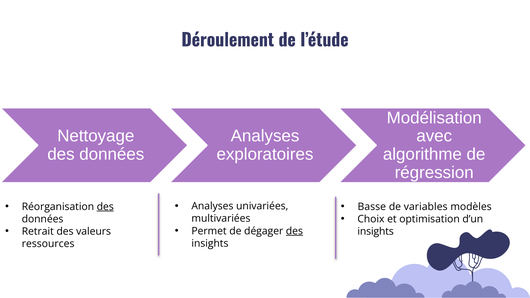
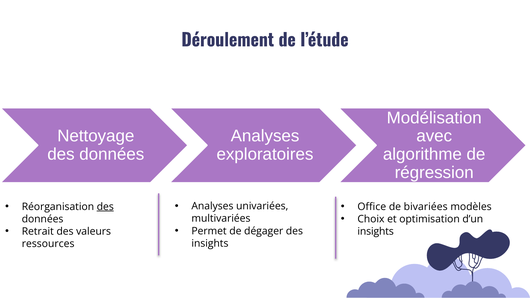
Basse: Basse -> Office (372, 207)
variables: variables -> bivariées (426, 207)
des underline: present -> none (294, 231)
